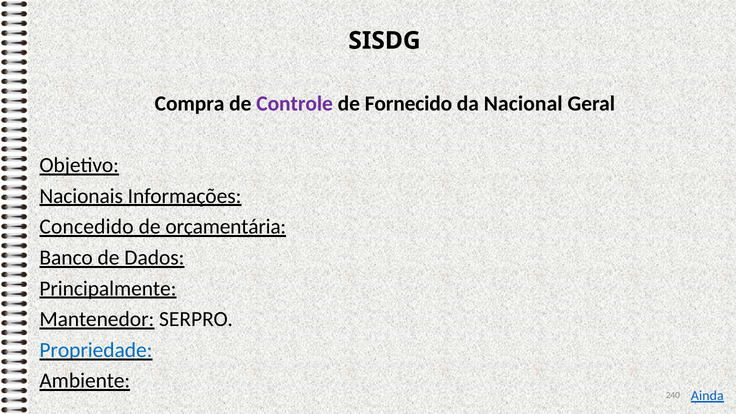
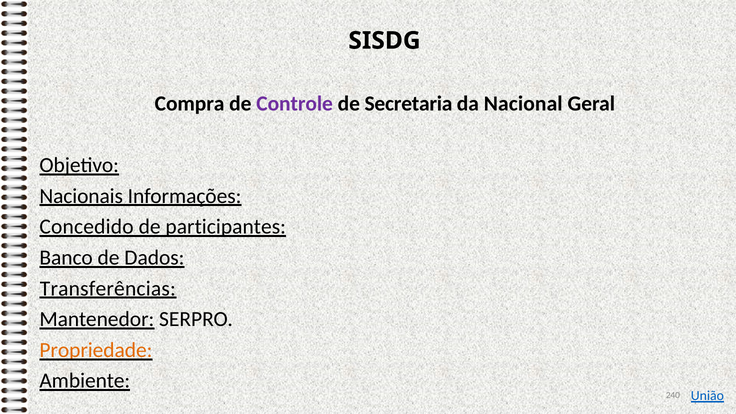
Fornecido: Fornecido -> Secretaria (409, 104)
orçamentária: orçamentária -> participantes (226, 227)
Principalmente: Principalmente -> Transferências (108, 288)
Propriedade colour: blue -> orange (96, 350)
Ainda: Ainda -> União (707, 396)
